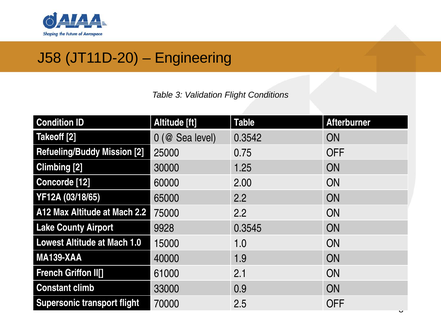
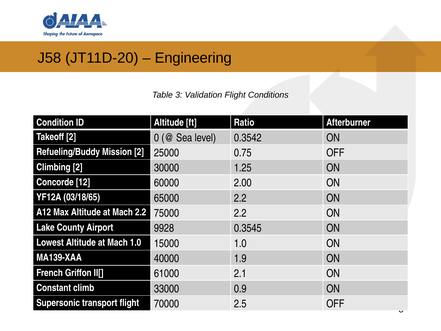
ft Table: Table -> Ratio (244, 122)
